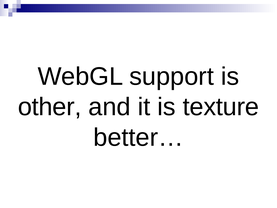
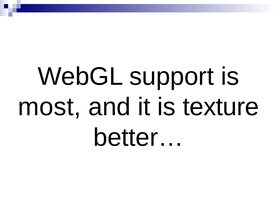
other: other -> most (49, 107)
